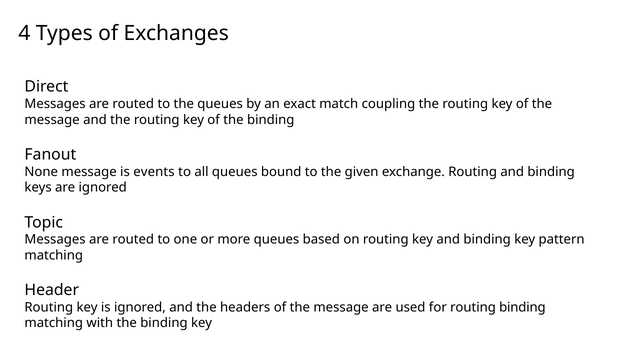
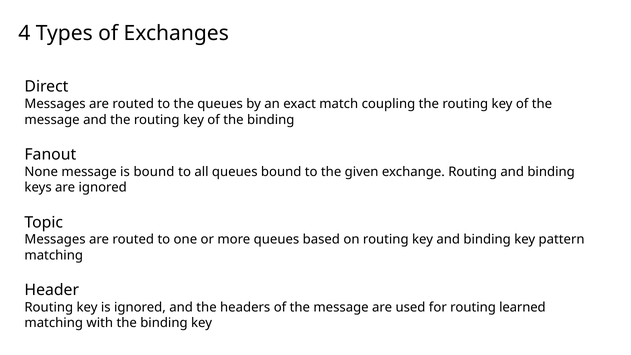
is events: events -> bound (154, 172)
routing binding: binding -> learned (522, 307)
